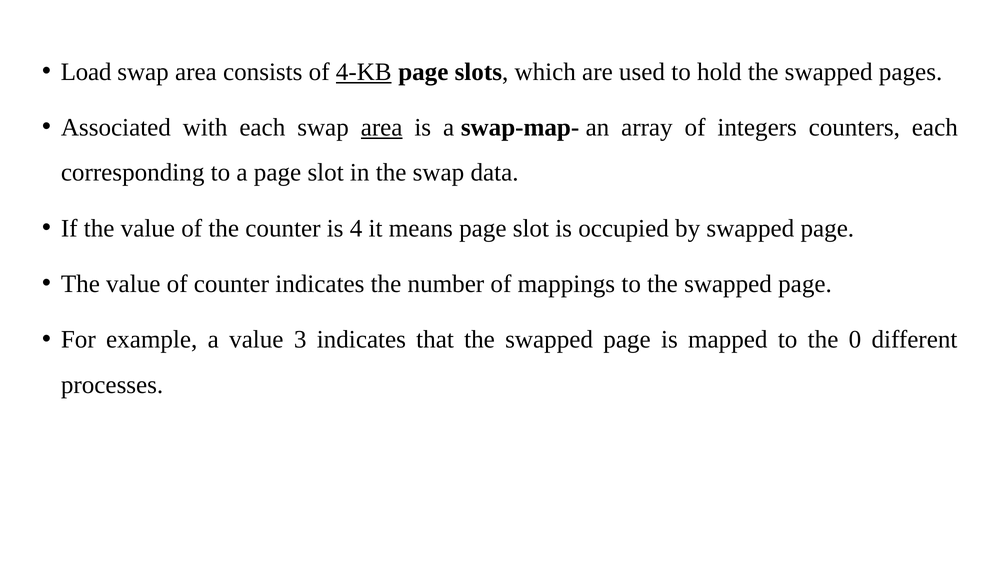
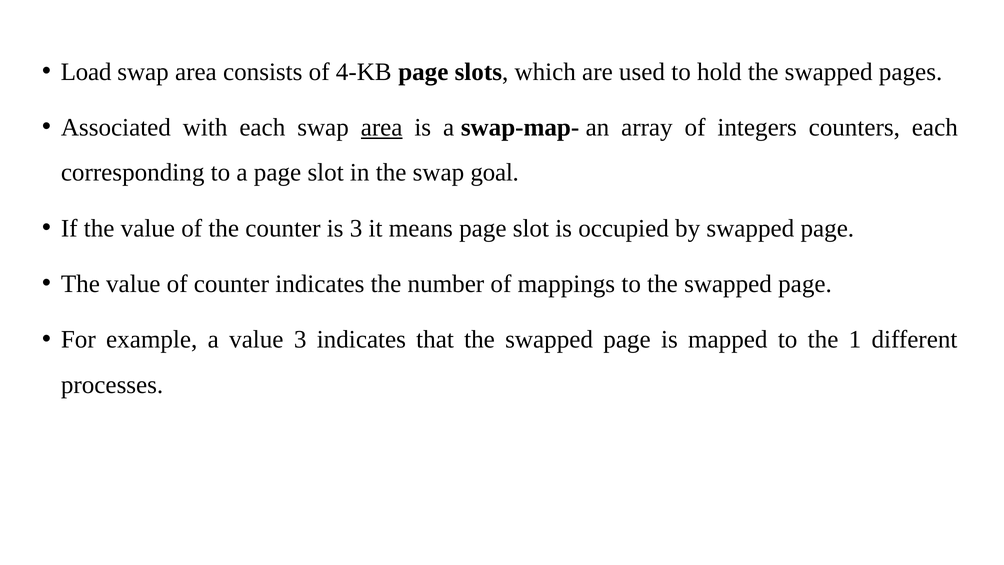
4-KB underline: present -> none (364, 72)
data: data -> goal (495, 173)
is 4: 4 -> 3 (356, 228)
0: 0 -> 1 (855, 340)
